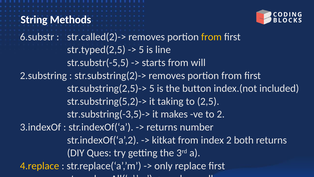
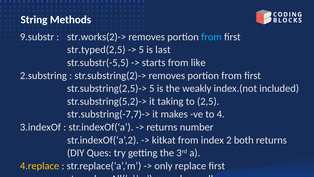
6.substr: 6.substr -> 9.substr (37, 37)
str.called(2)->: str.called(2)-> -> str.works(2)-> (97, 37)
from colour: yellow -> light blue (211, 37)
line: line -> last (163, 50)
will: will -> like (198, 63)
button: button -> weakly (197, 88)
str.substring(-3,5)->: str.substring(-3,5)-> -> str.substring(-7,7)-> (109, 114)
to 2: 2 -> 4 (221, 114)
